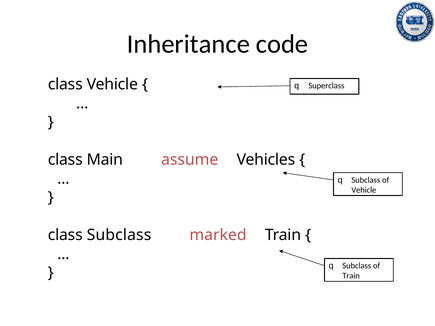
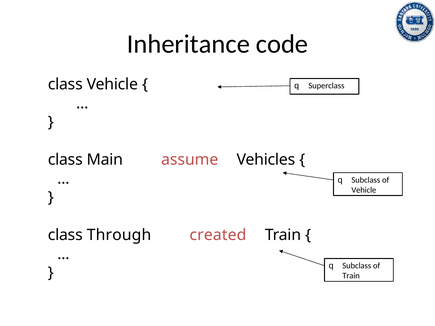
class Subclass: Subclass -> Through (119, 235)
marked: marked -> created (218, 235)
